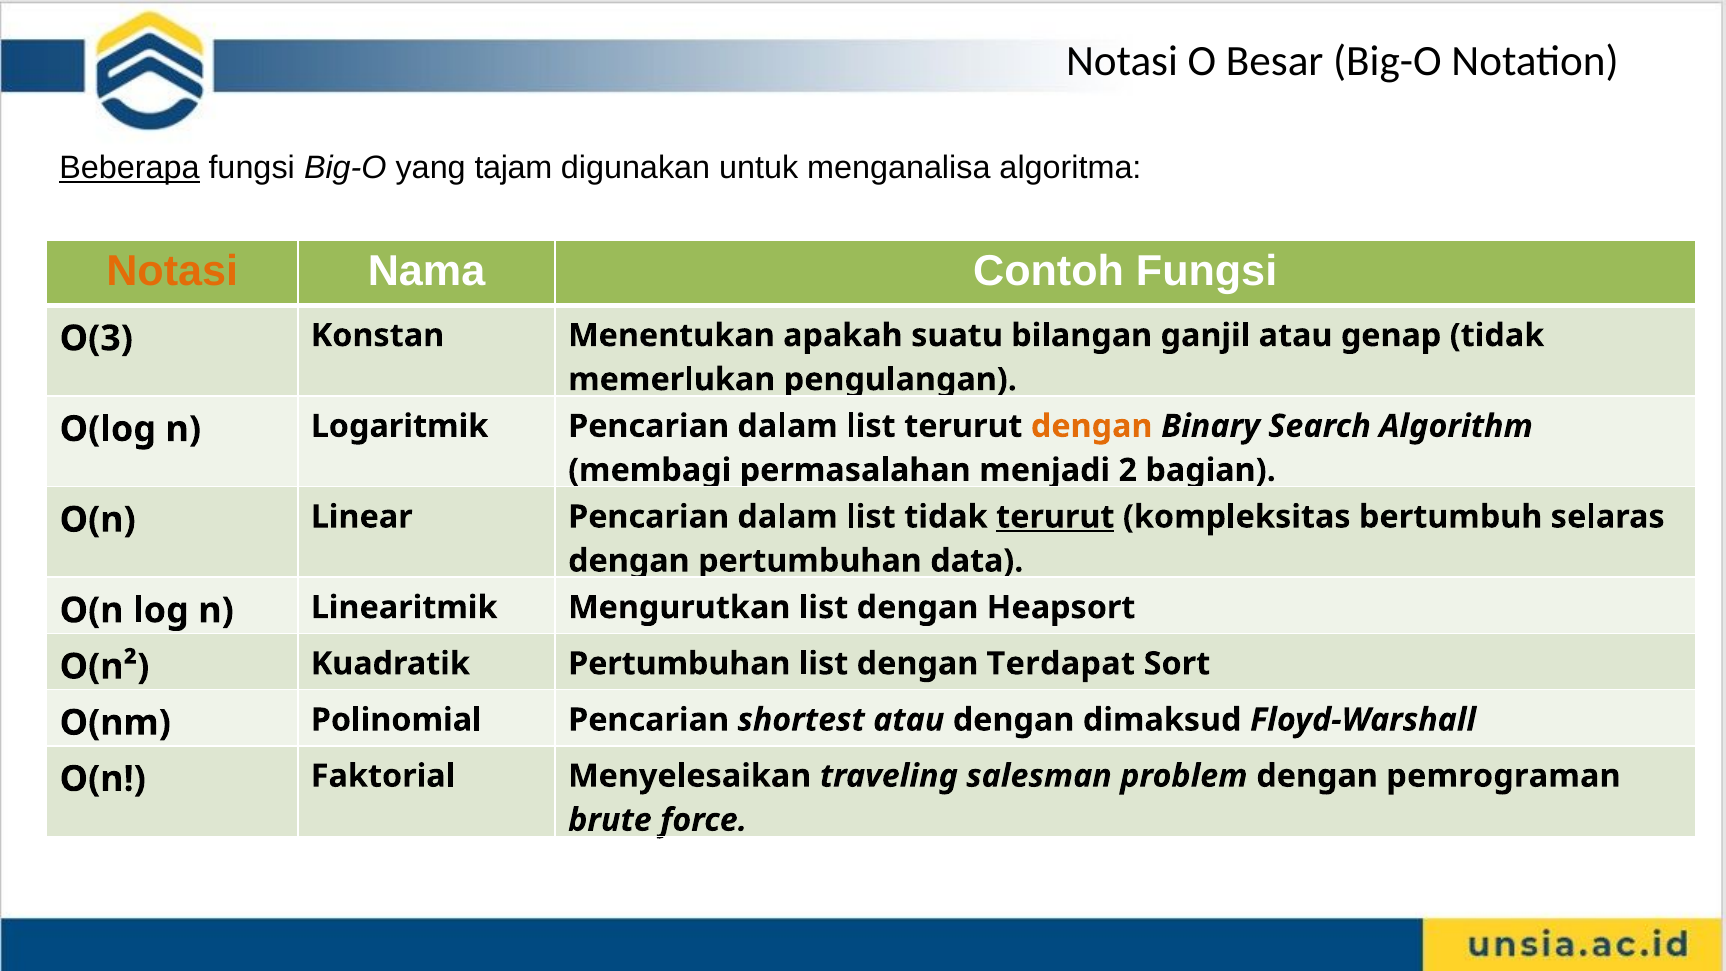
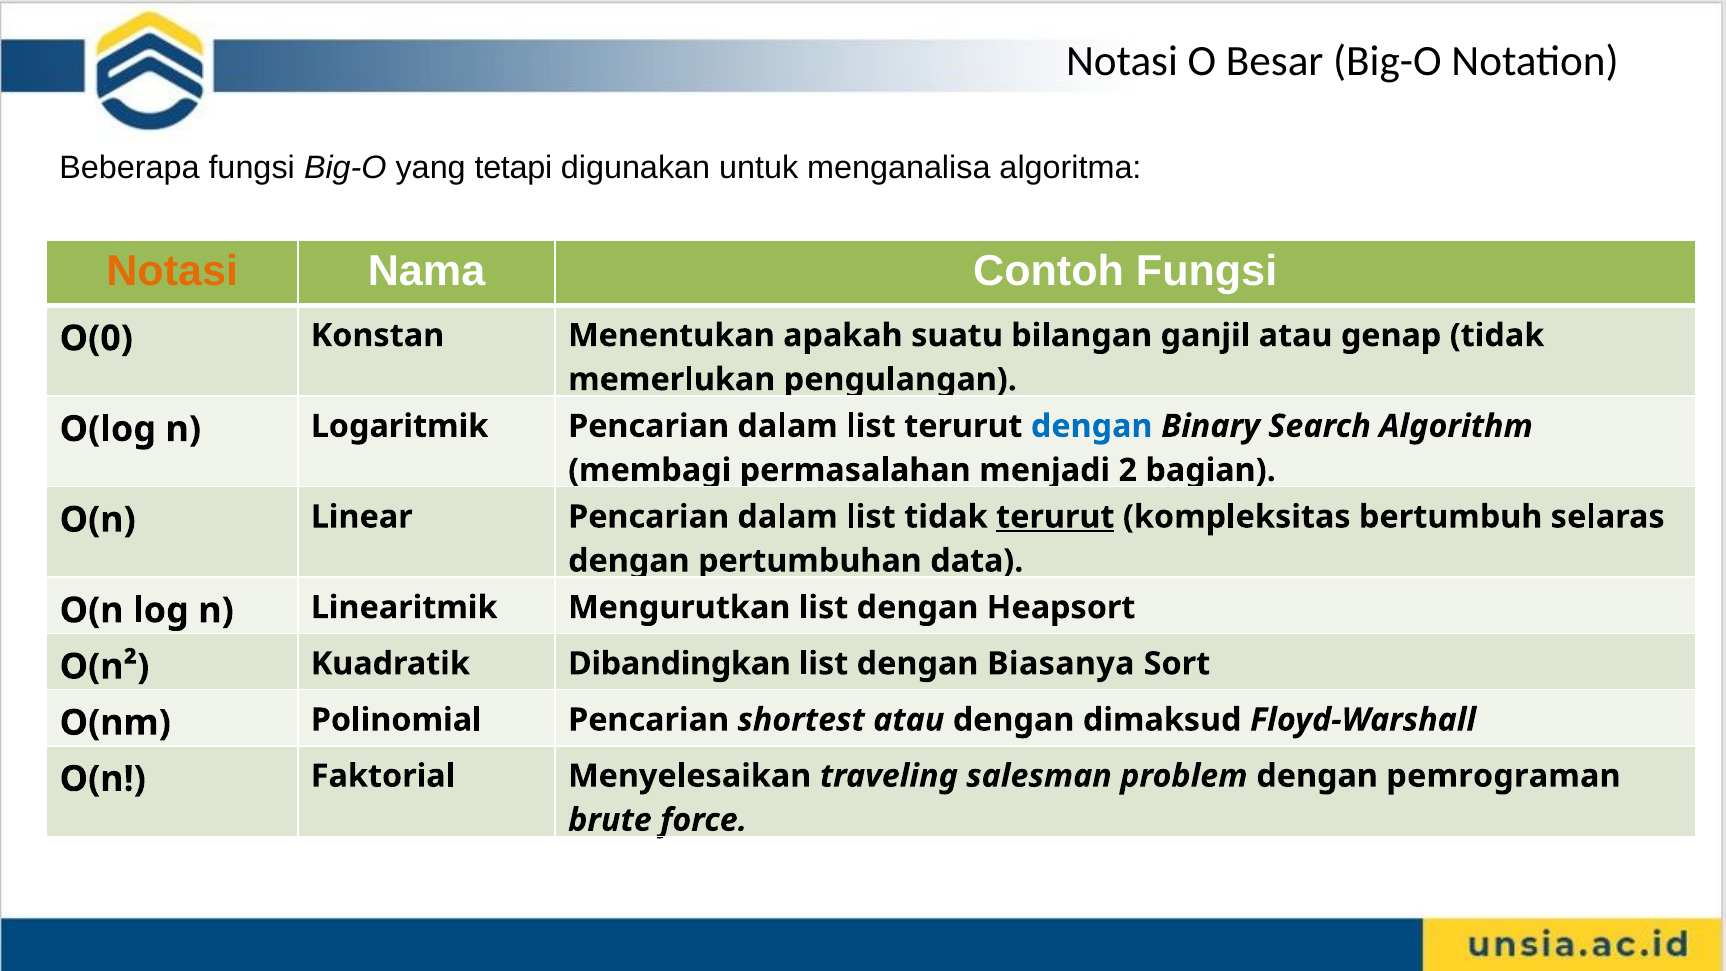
Beberapa underline: present -> none (129, 168)
tajam: tajam -> tetapi (513, 168)
O(3: O(3 -> O(0 (96, 338)
dengan colour: orange -> blue (1092, 426)
Kuadratik Pertumbuhan: Pertumbuhan -> Dibandingkan (679, 664)
Terdapat: Terdapat -> Biasanya (1061, 664)
